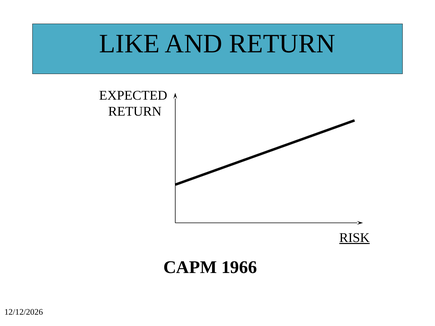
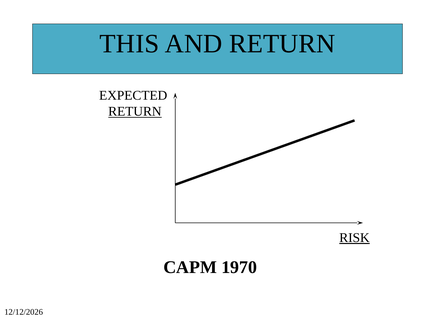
LIKE: LIKE -> THIS (129, 44)
RETURN underline: none -> present (135, 112)
1966: 1966 -> 1970 (239, 268)
